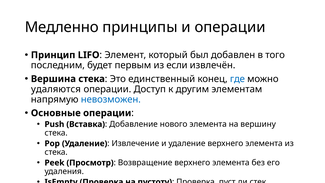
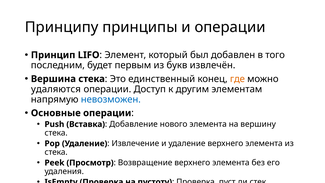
Медленно: Медленно -> Принципу (62, 27)
если: если -> букв (177, 65)
где colour: blue -> orange (237, 79)
